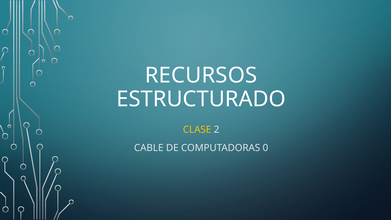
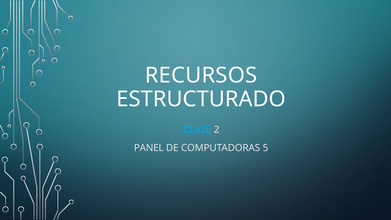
CLASE colour: yellow -> light blue (197, 130)
CABLE: CABLE -> PANEL (149, 148)
0: 0 -> 5 (265, 148)
